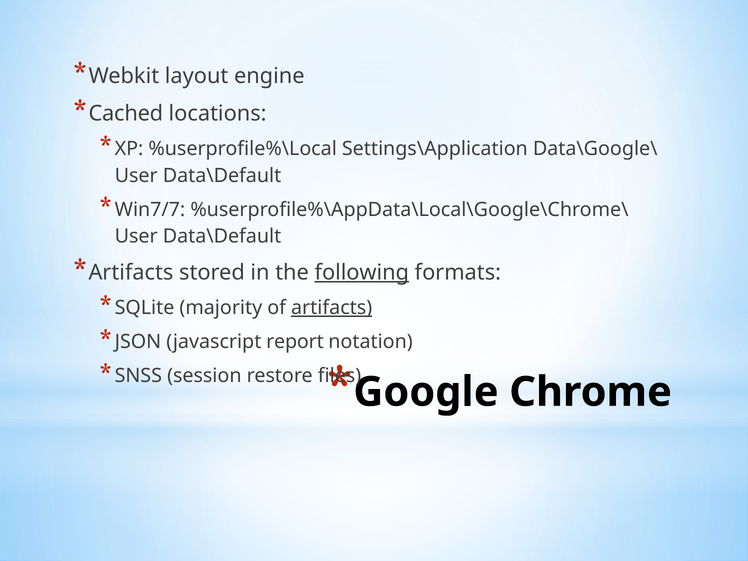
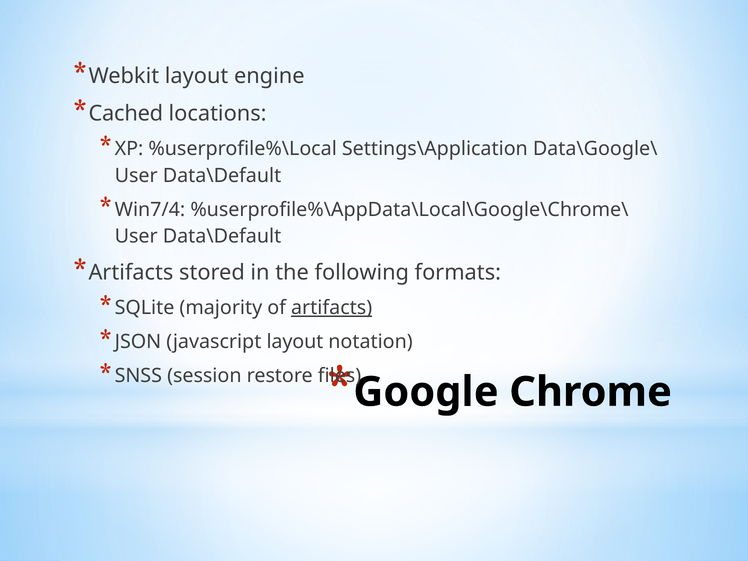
Win7/7: Win7/7 -> Win7/4 (150, 210)
following underline: present -> none (362, 272)
javascript report: report -> layout (295, 342)
